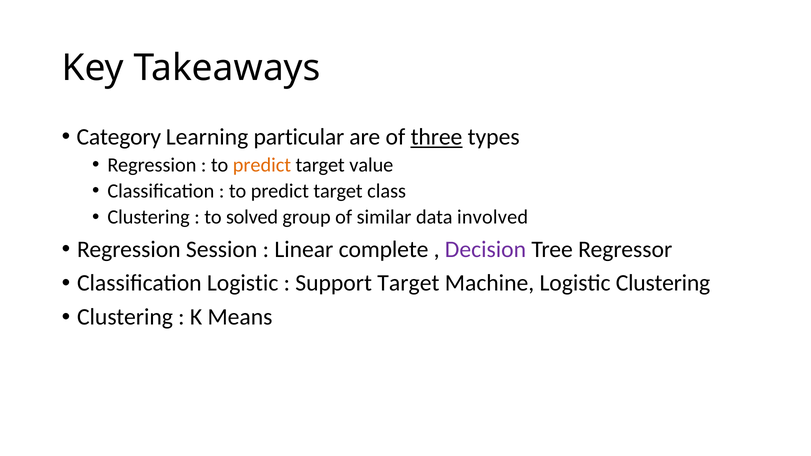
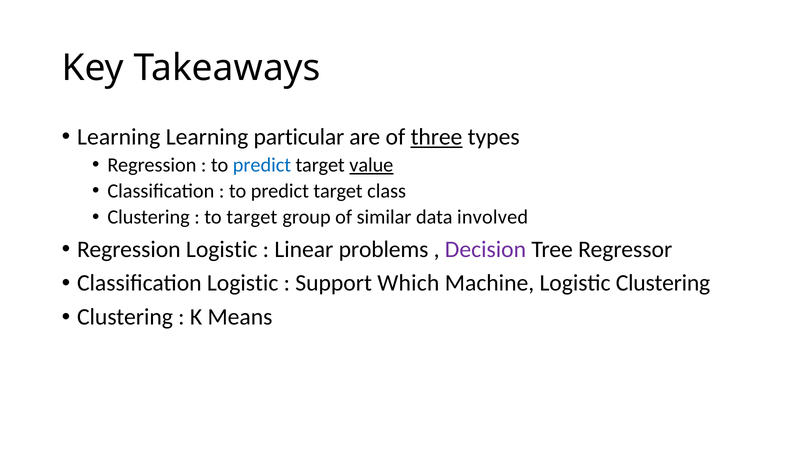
Category: Category -> Learning (119, 137)
predict colour: orange -> blue (262, 165)
value underline: none -> present (371, 165)
to solved: solved -> target (252, 217)
Regression Session: Session -> Logistic (222, 249)
complete: complete -> problems (384, 249)
Support Target: Target -> Which (408, 283)
